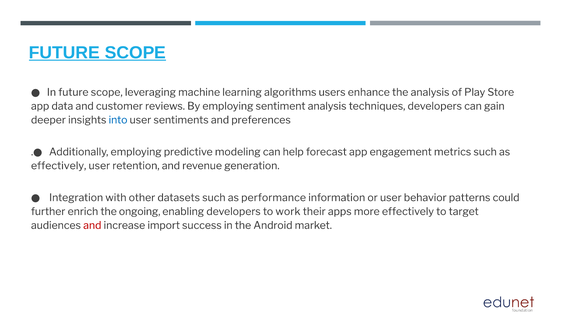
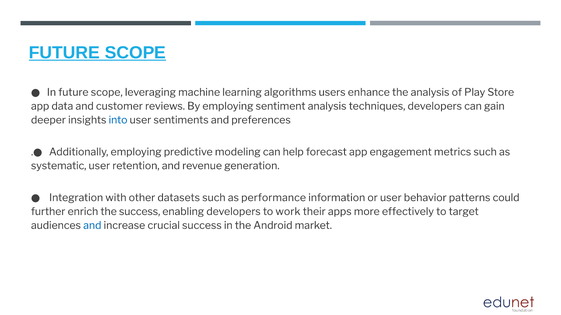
effectively: effectively -> systematic (59, 166)
the ongoing: ongoing -> success (140, 212)
and colour: red -> blue (92, 226)
import: import -> crucial (164, 226)
